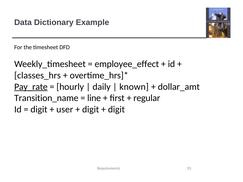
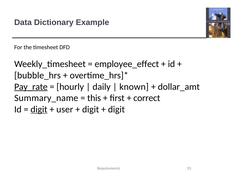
classes_hrs: classes_hrs -> bubble_hrs (38, 75)
Transition_name: Transition_name -> Summary_name (46, 98)
line: line -> this (94, 98)
regular: regular -> correct (147, 98)
digit underline: none -> present (39, 110)
